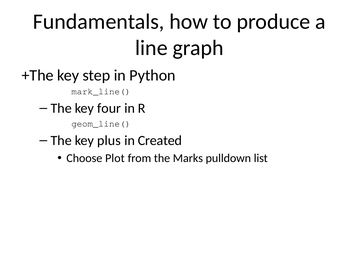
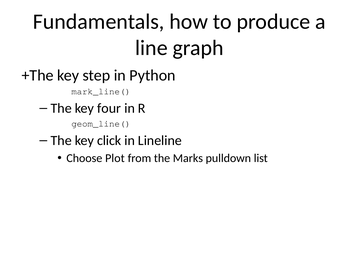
plus: plus -> click (109, 141)
Created: Created -> Lineline (160, 141)
